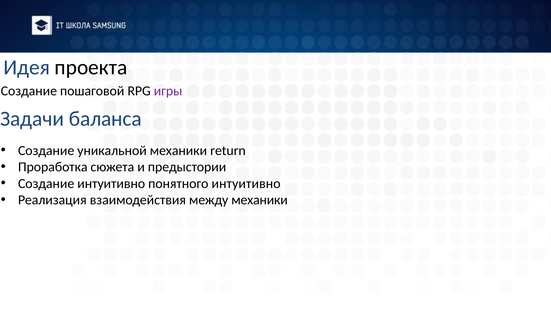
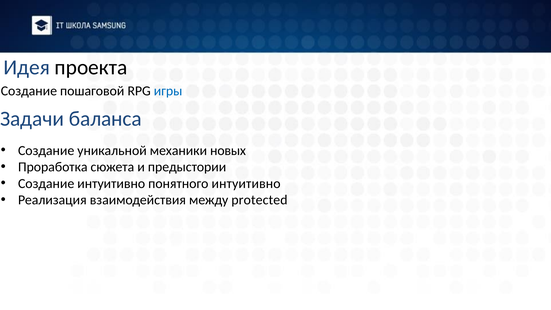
игры colour: purple -> blue (168, 91)
return: return -> новых (228, 150)
между механики: механики -> protected (259, 200)
